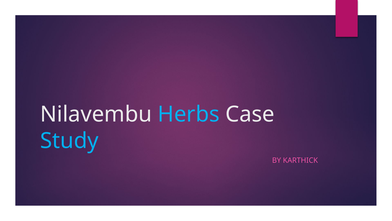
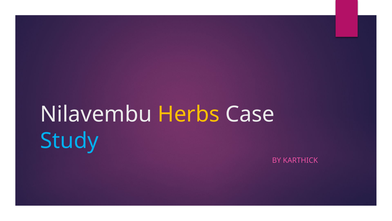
Herbs colour: light blue -> yellow (189, 114)
